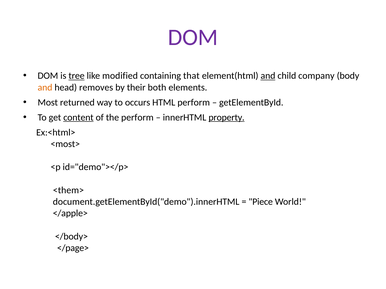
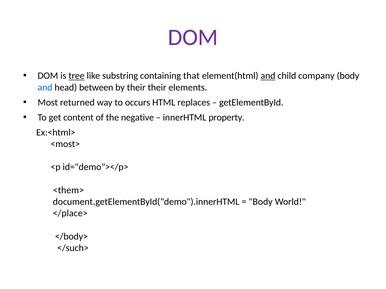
modified: modified -> substring (120, 76)
and colour: orange -> blue (45, 88)
removes: removes -> between (96, 88)
their both: both -> their (157, 88)
HTML perform: perform -> replaces (194, 103)
content underline: present -> none (78, 118)
the perform: perform -> negative (137, 118)
property underline: present -> none (227, 118)
Piece: Piece -> Body (261, 202)
</apple>: </apple> -> </place> (70, 214)
</page>: </page> -> </such> (73, 248)
